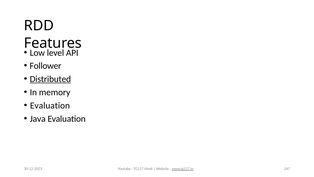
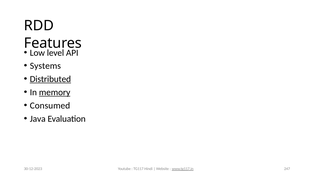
Follower: Follower -> Systems (45, 66)
memory underline: none -> present (55, 92)
Evaluation: Evaluation -> Consumed (50, 105)
